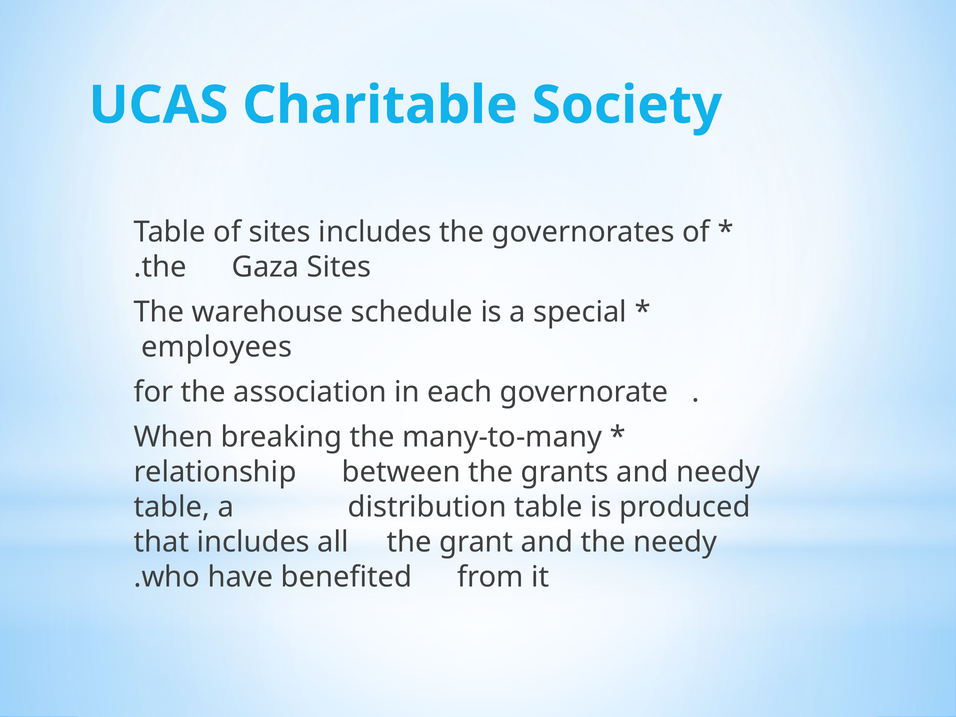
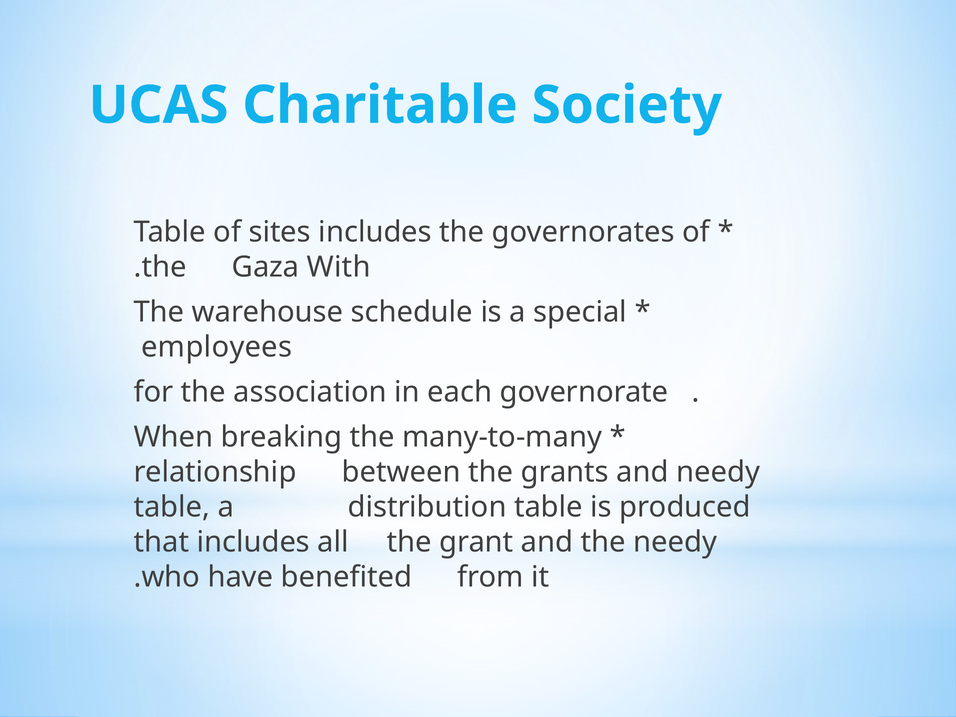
Gaza Sites: Sites -> With (339, 267)
